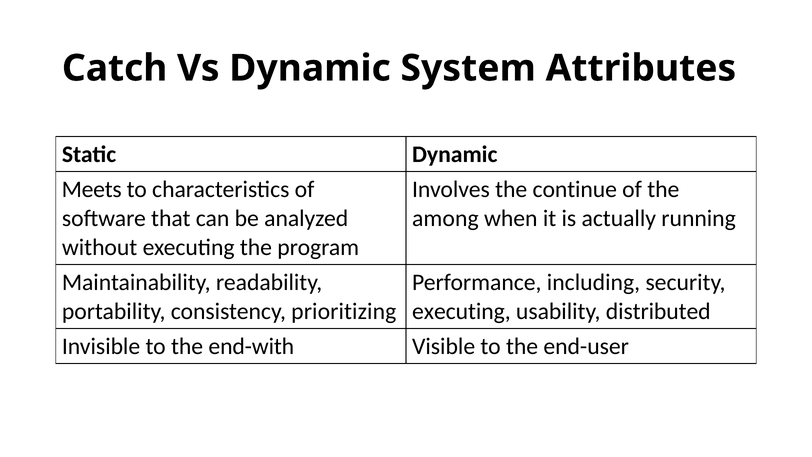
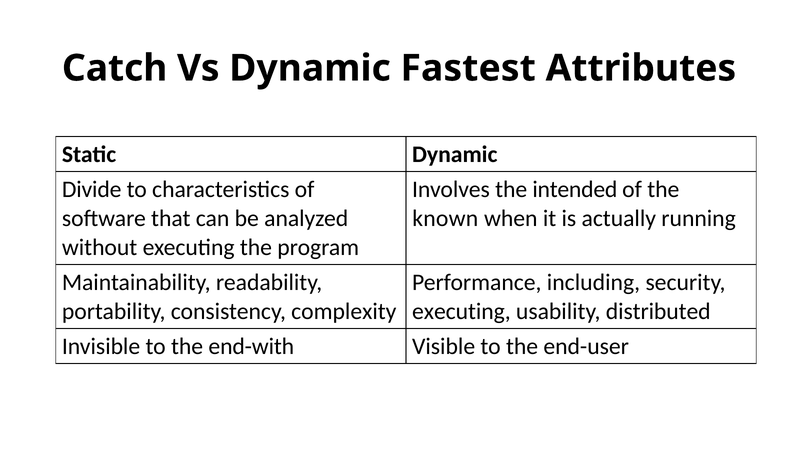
System: System -> Fastest (468, 68)
Meets: Meets -> Divide (92, 189)
continue: continue -> intended (575, 189)
among: among -> known (445, 218)
prioritizing: prioritizing -> complexity (344, 311)
